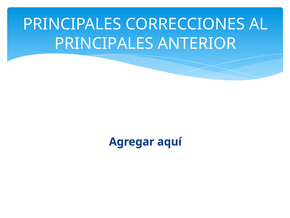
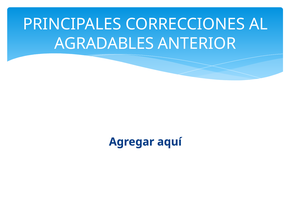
PRINCIPALES: PRINCIPALES -> AGRADABLES (104, 43)
